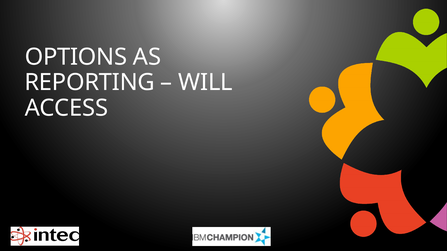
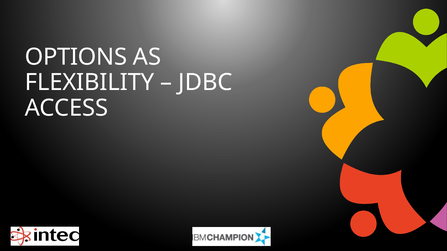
REPORTING: REPORTING -> FLEXIBILITY (90, 83)
WILL: WILL -> JDBC (205, 83)
